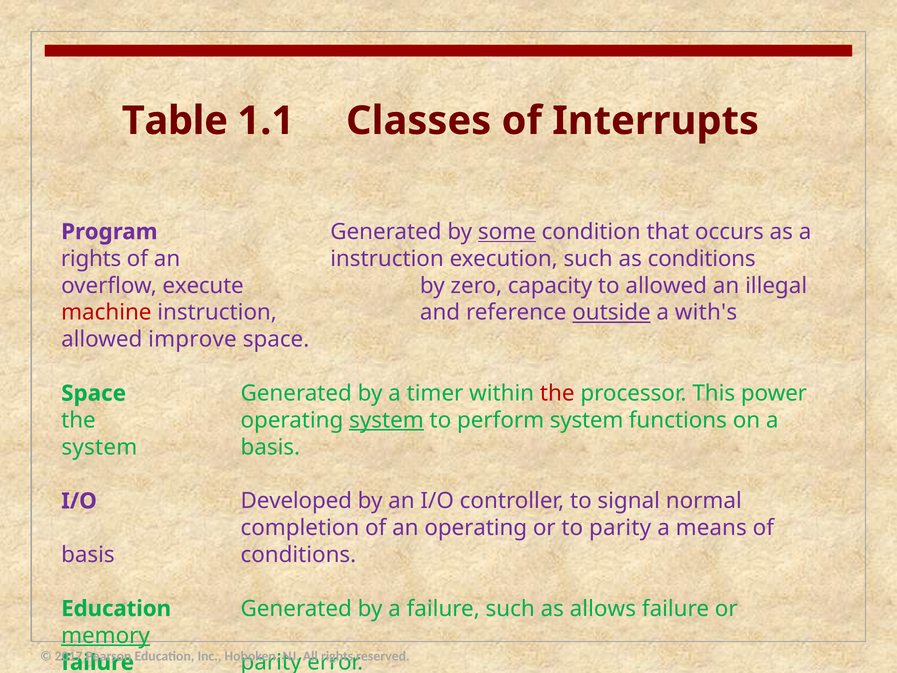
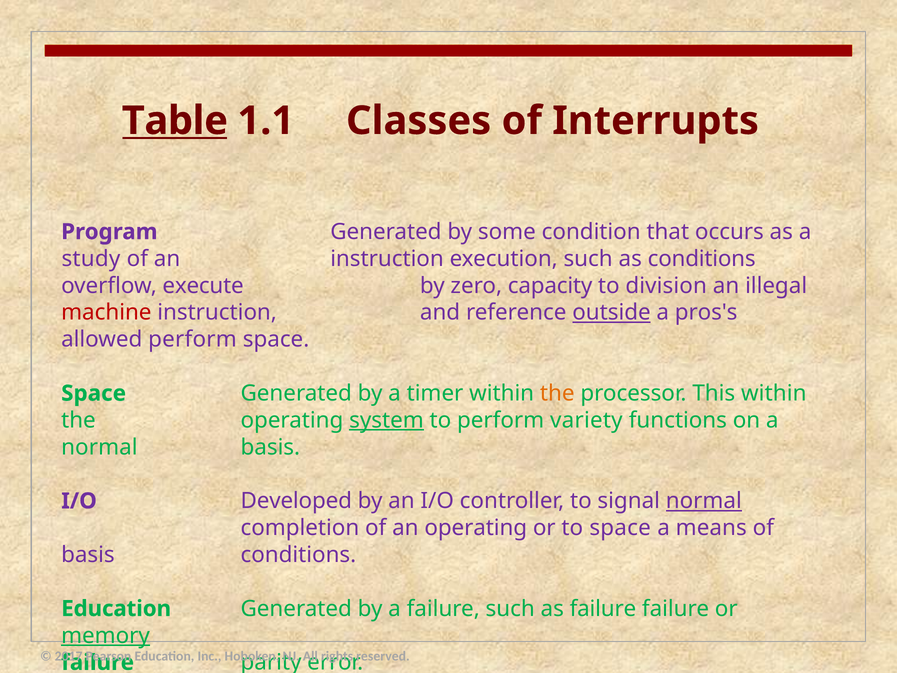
Table underline: none -> present (175, 121)
some underline: present -> none (507, 232)
rights: rights -> study (91, 259)
to allowed: allowed -> division (666, 286)
with's: with's -> pros's (706, 312)
allowed improve: improve -> perform (192, 339)
the colour: red -> orange (557, 393)
This power: power -> within (774, 393)
perform system: system -> variety (586, 420)
system: system -> normal (99, 447)
normal underline: none -> present (704, 501)
to parity: parity -> space (620, 528)
as allows: allows -> failure (603, 608)
